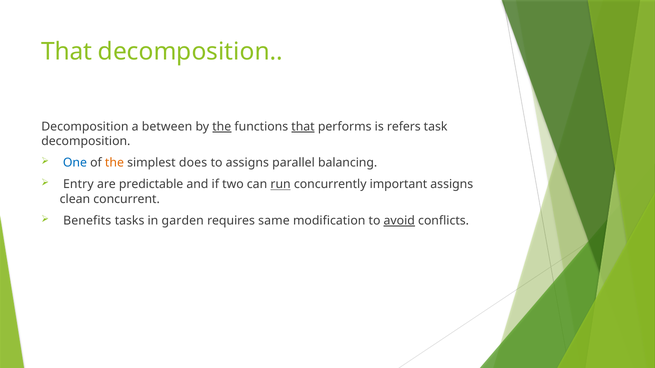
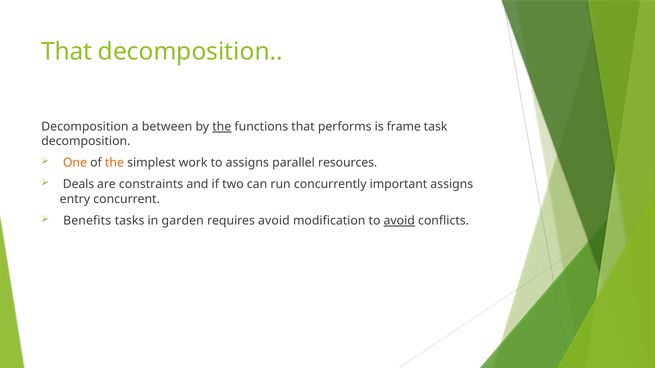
that underline: present -> none (303, 127)
refers: refers -> frame (404, 127)
One colour: blue -> orange (75, 163)
does: does -> work (193, 163)
balancing: balancing -> resources (348, 163)
Entry: Entry -> Deals (78, 185)
predictable: predictable -> constraints (151, 185)
run underline: present -> none (281, 185)
clean: clean -> entry (75, 199)
requires same: same -> avoid (274, 221)
